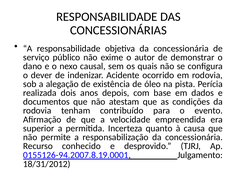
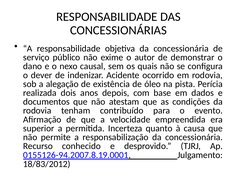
18/31/2012: 18/31/2012 -> 18/83/2012 (47, 164)
